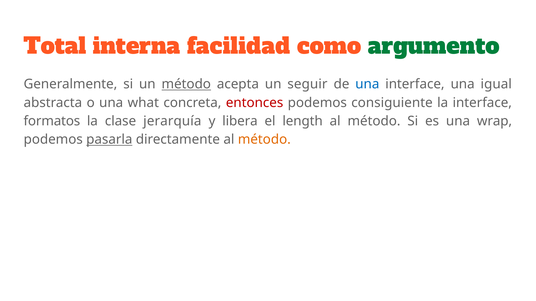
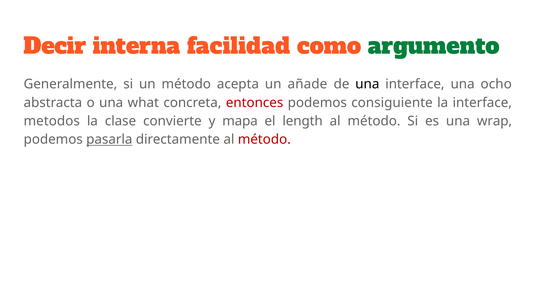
Total: Total -> Decir (55, 46)
método underline: present -> none (186, 84)
seguir: seguir -> añade (307, 84)
una colour: blue -> black (367, 84)
igual: igual -> ocho (496, 84)
formatos: formatos -> metodos (52, 121)
jerarquía: jerarquía -> convierte (172, 121)
libera: libera -> mapa (240, 121)
método colour: orange -> red (264, 140)
